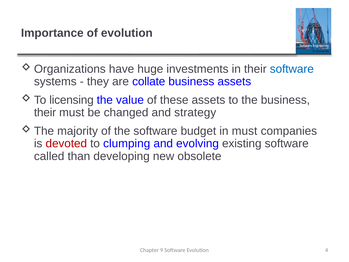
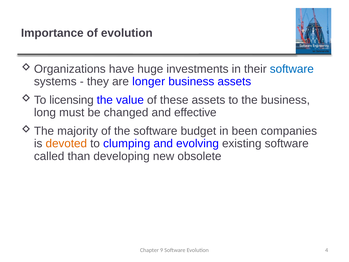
collate: collate -> longer (149, 82)
their: their -> long (45, 113)
strategy: strategy -> effective (195, 113)
in must: must -> been (245, 131)
devoted colour: red -> orange (66, 143)
